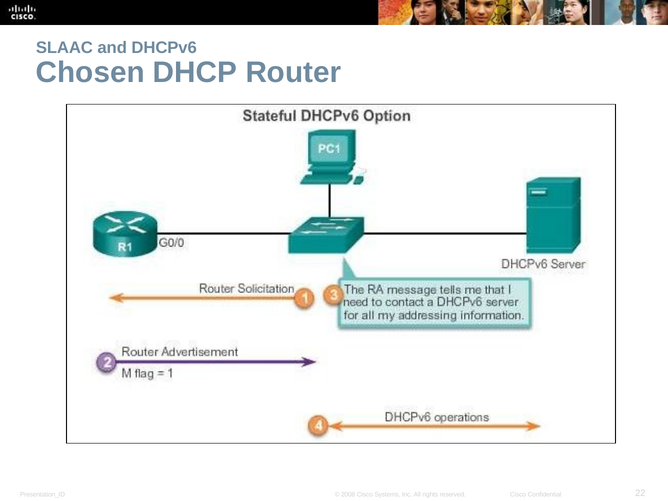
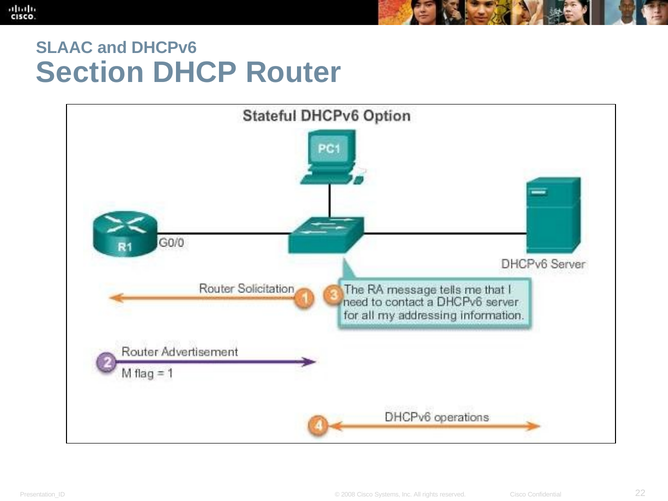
Chosen: Chosen -> Section (90, 72)
